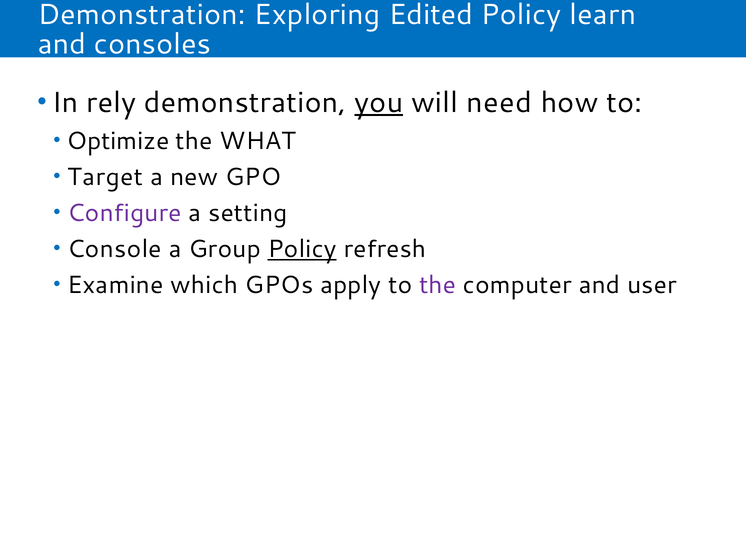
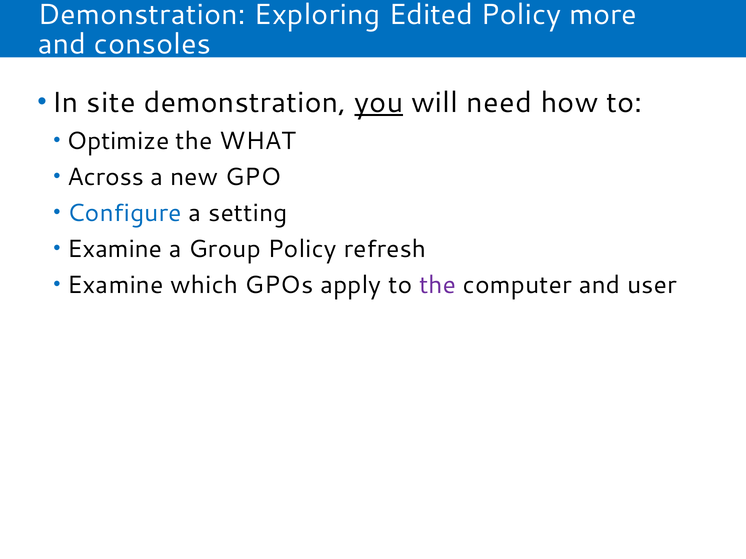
learn: learn -> more (603, 15)
rely: rely -> site (111, 103)
Target: Target -> Across (106, 177)
Configure colour: purple -> blue (125, 213)
Console: Console -> Examine (115, 249)
Policy underline: present -> none (302, 249)
